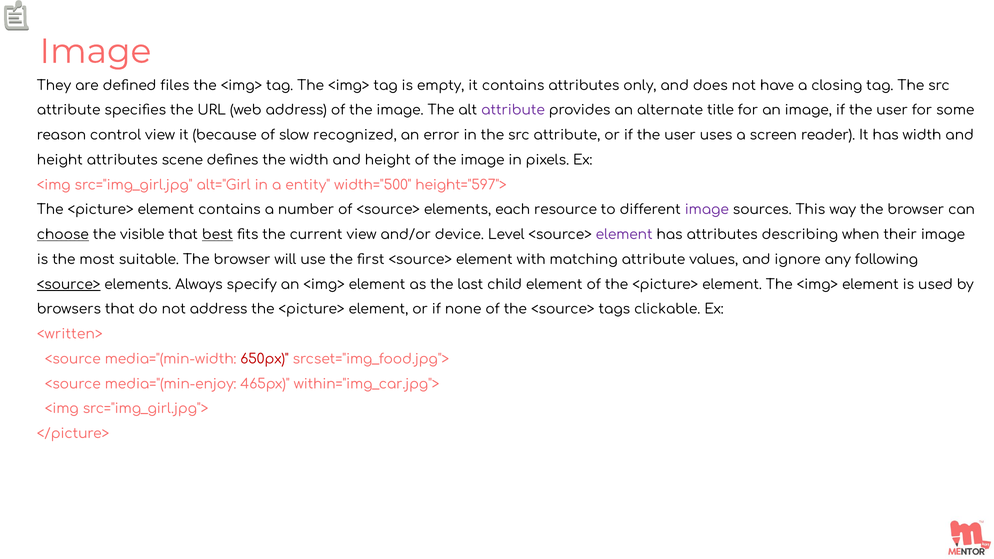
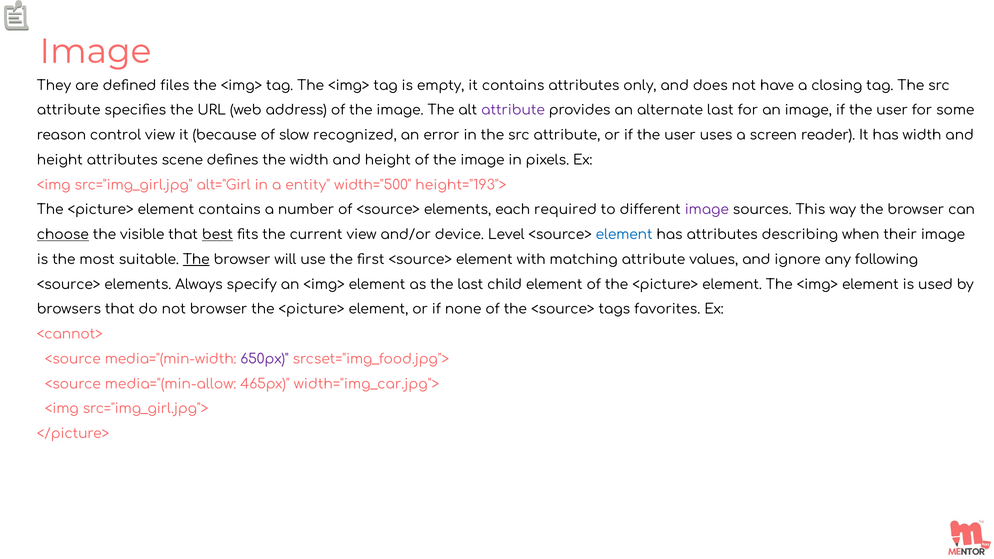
alternate title: title -> last (720, 110)
height="597">: height="597"> -> height="193"> (461, 185)
resource: resource -> required (565, 210)
element colour: purple -> blue (624, 235)
The underline: none -> present (196, 260)
<source> underline: present -> none (69, 285)
not address: address -> browser (219, 309)
clickable: clickable -> favorites (667, 309)
<written>: <written> -> <cannot> (70, 334)
650px colour: red -> purple (265, 359)
media="(min-enjoy: media="(min-enjoy -> media="(min-allow (171, 384)
within="img_car.jpg">: within="img_car.jpg"> -> width="img_car.jpg"> (366, 384)
